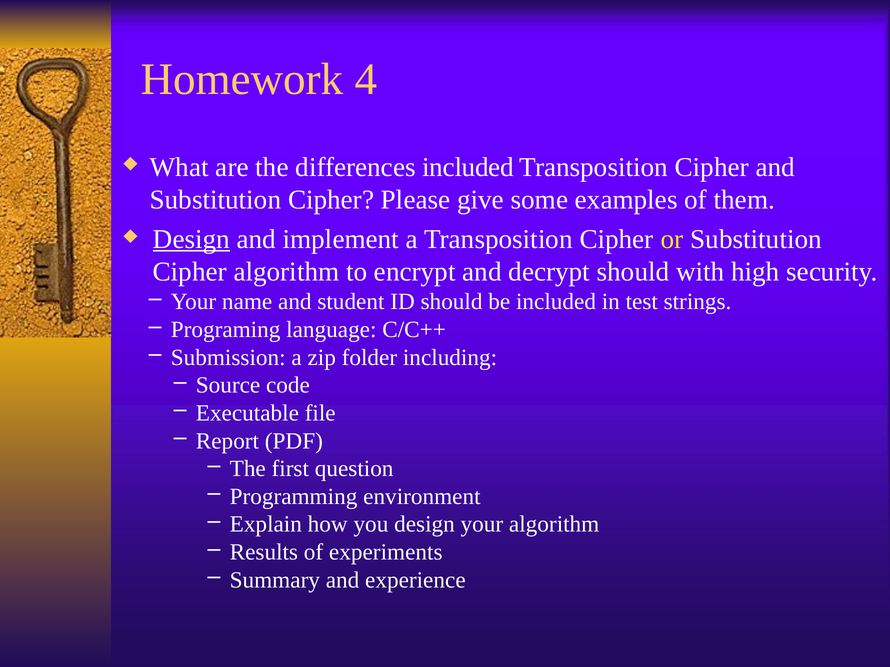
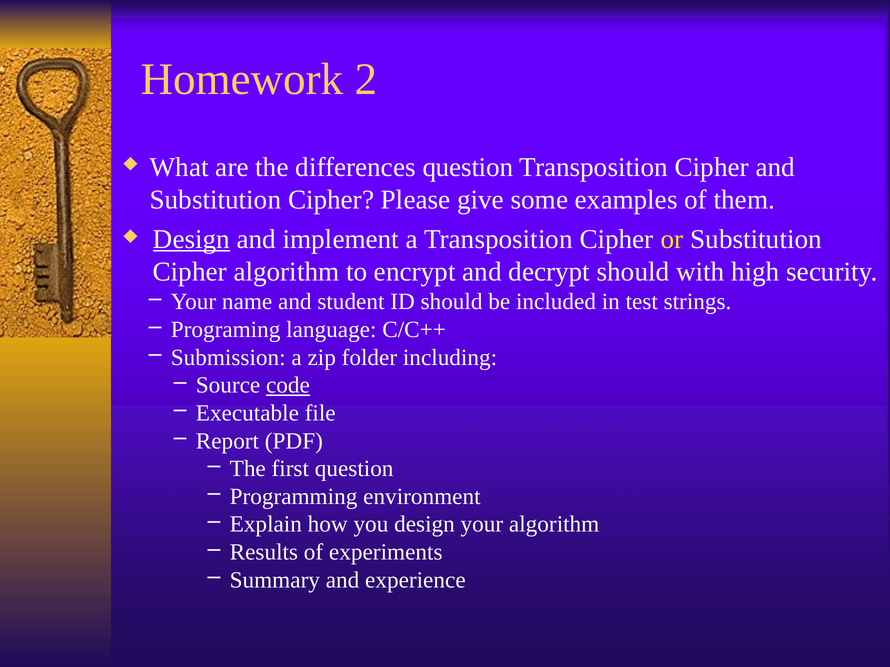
4: 4 -> 2 (366, 79)
differences included: included -> question (468, 167)
code underline: none -> present (288, 386)
